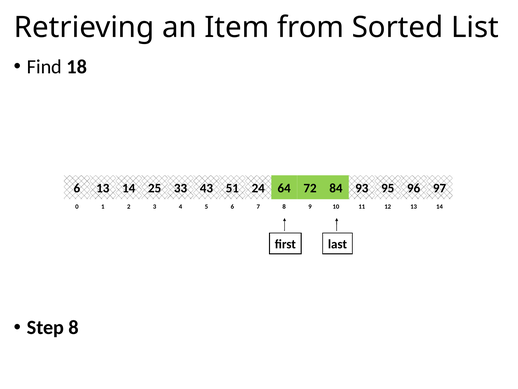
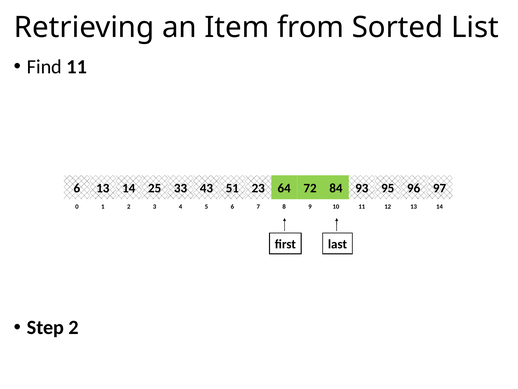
Find 18: 18 -> 11 (77, 67)
24: 24 -> 23 (258, 188)
Step 8: 8 -> 2 (74, 327)
